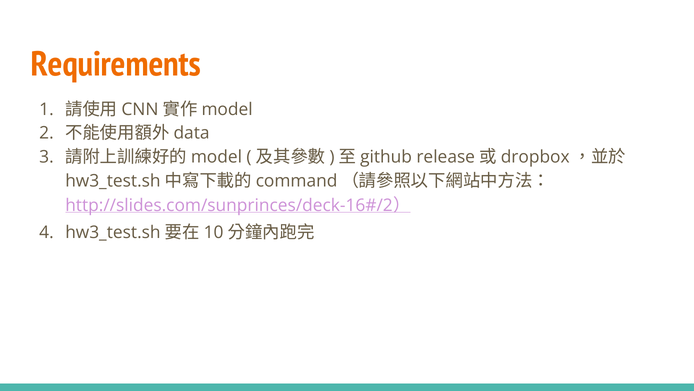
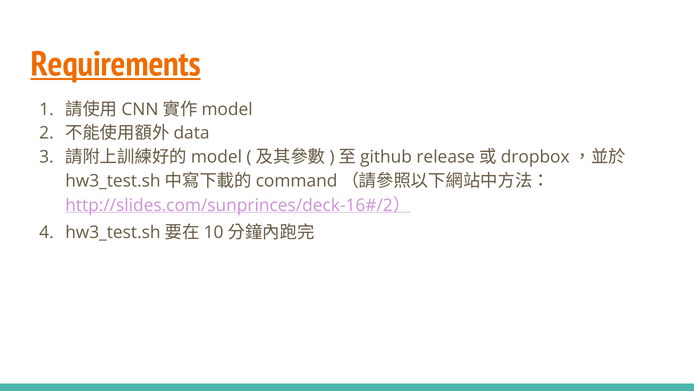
Requirements underline: none -> present (116, 64)
